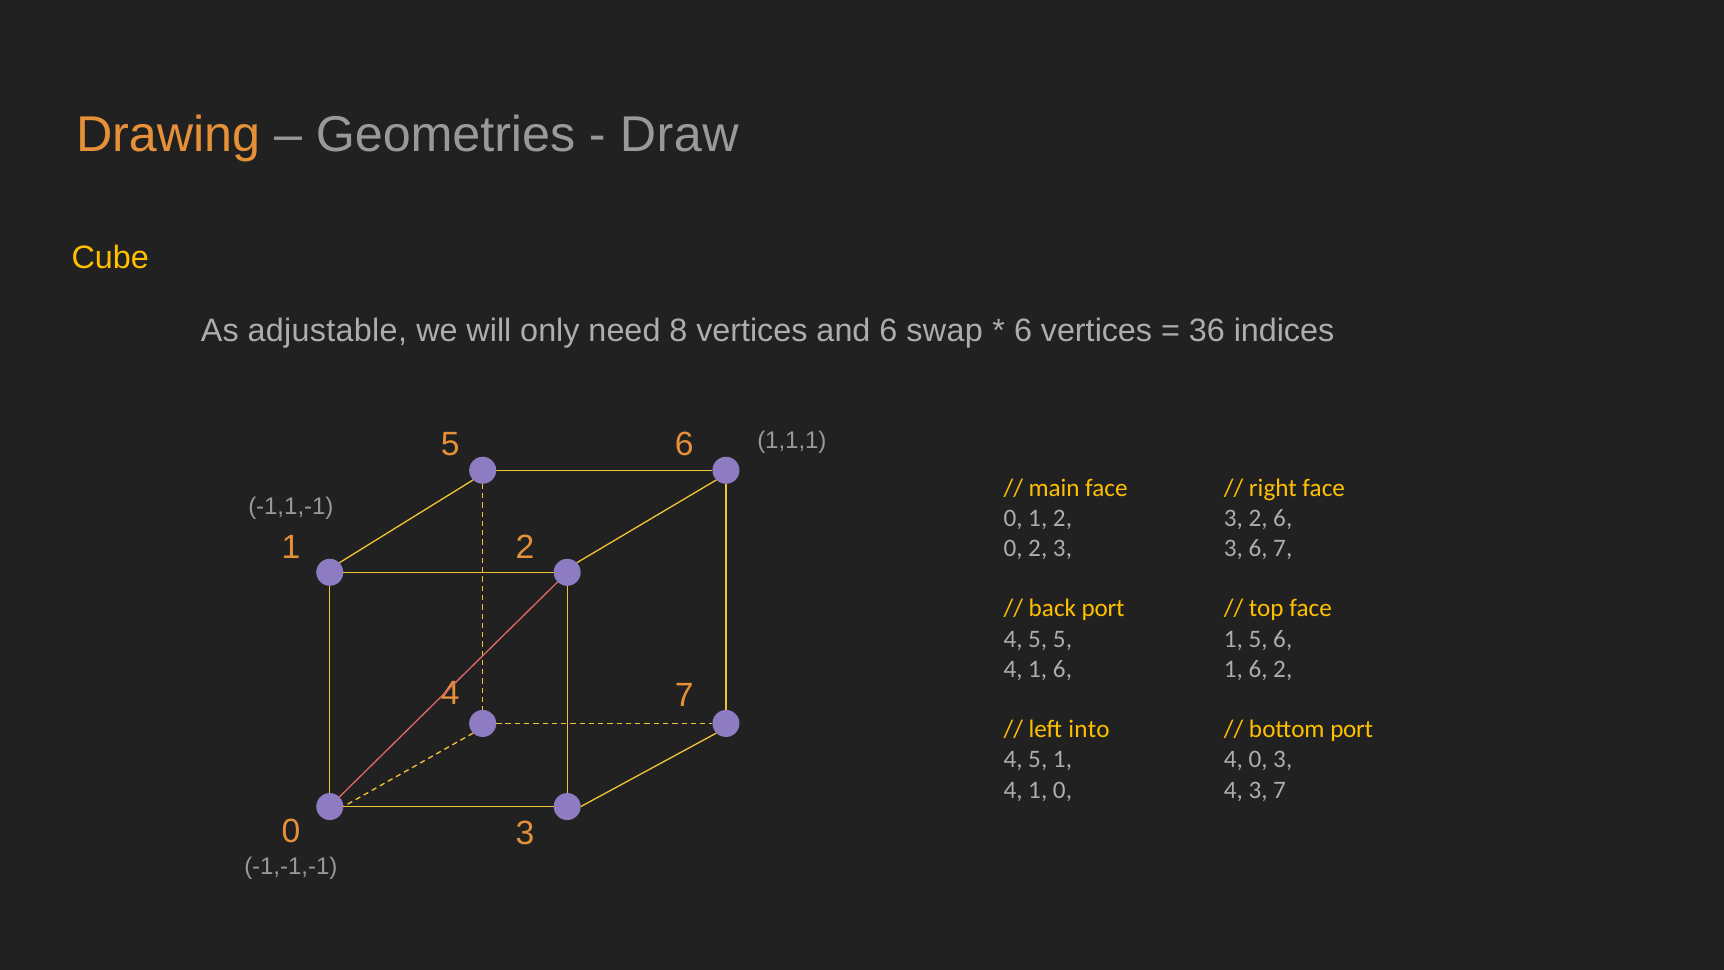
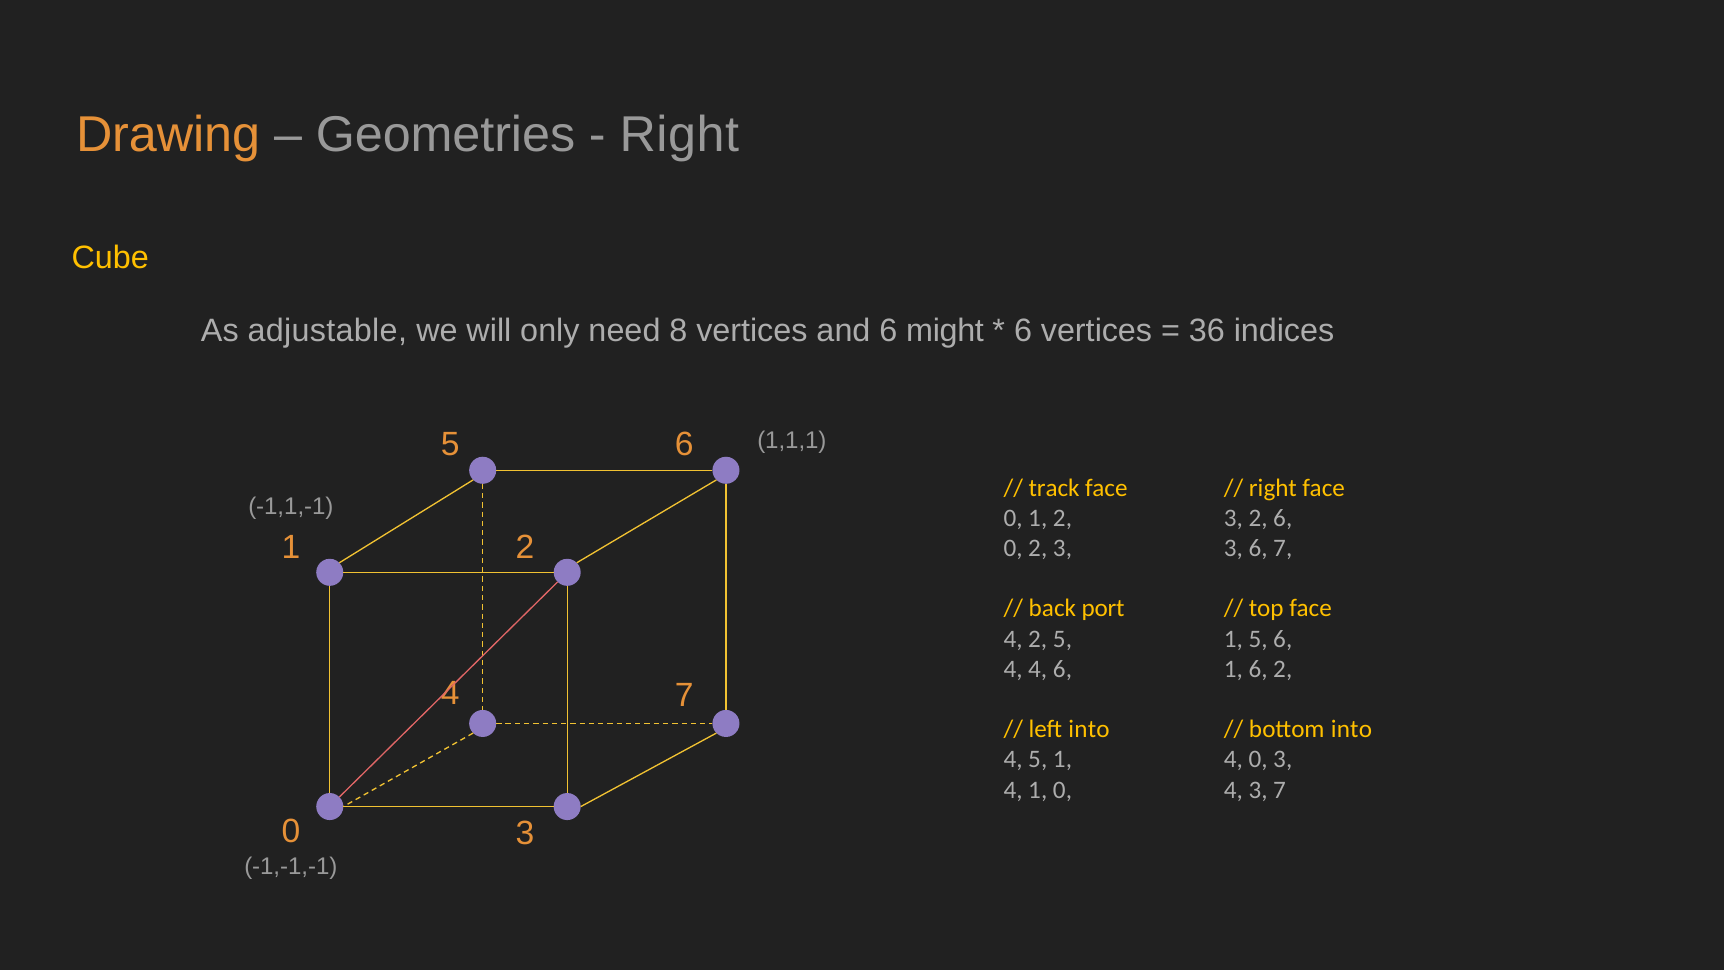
Draw: Draw -> Right (679, 135)
swap: swap -> might (945, 331)
main: main -> track (1054, 488)
5: 5 -> 2 (1038, 639)
1: 1 -> 4 (1038, 669)
bottom port: port -> into (1351, 729)
